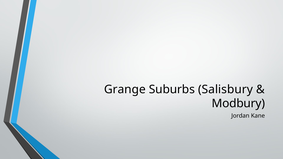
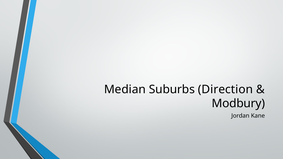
Grange: Grange -> Median (125, 89)
Salisbury: Salisbury -> Direction (225, 89)
